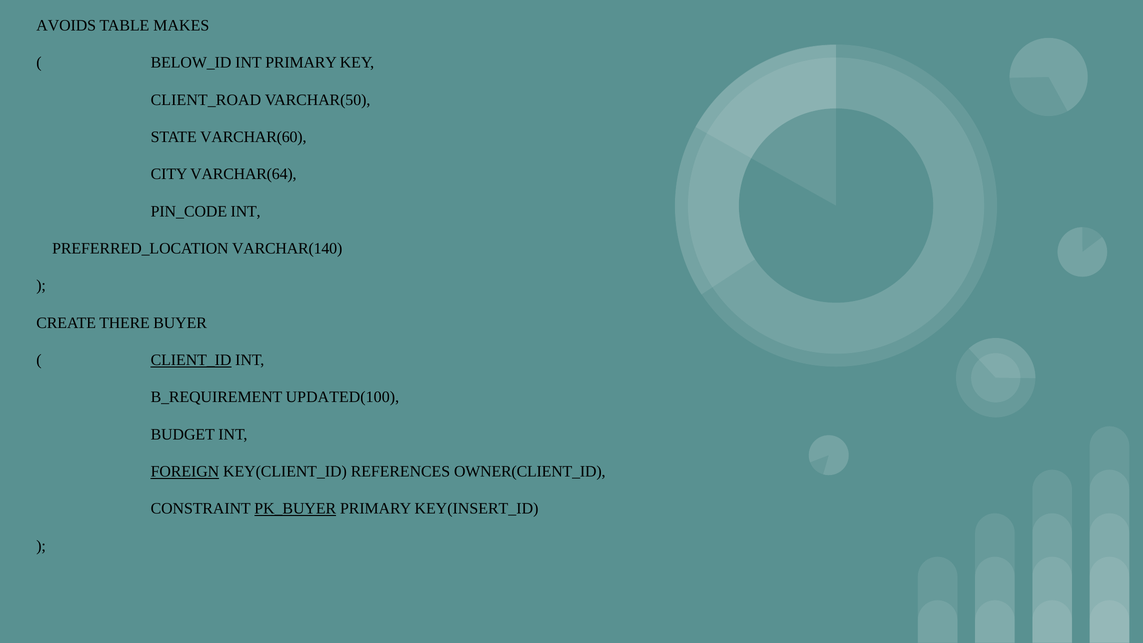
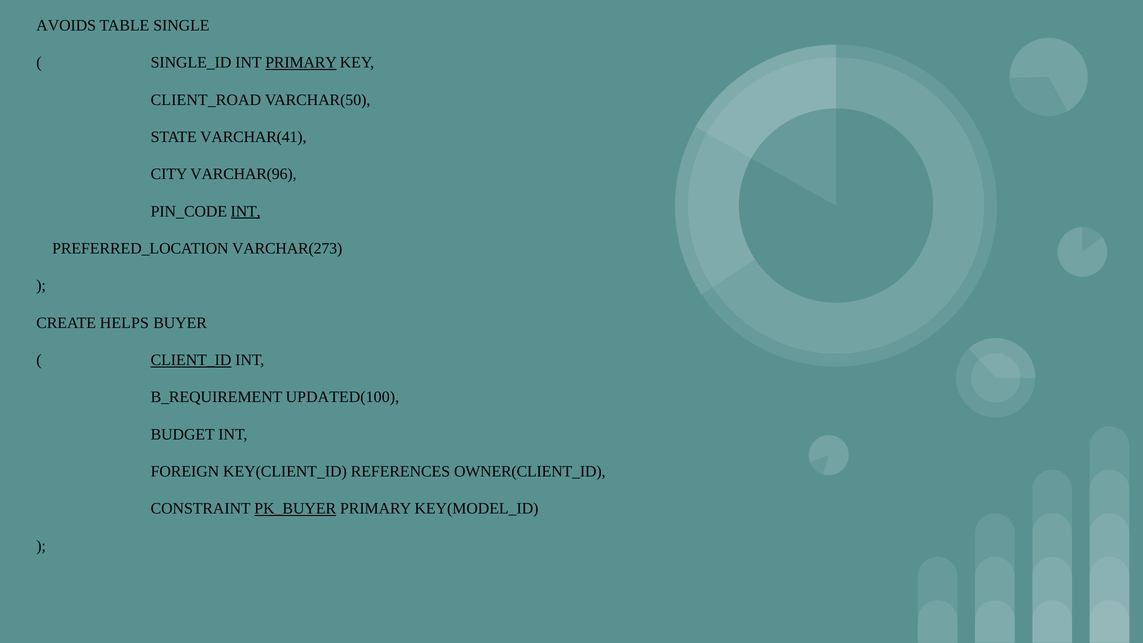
MAKES: MAKES -> SINGLE (181, 25)
BELOW_ID: BELOW_ID -> SINGLE_ID (191, 63)
PRIMARY underline: none -> present (301, 63)
VARCHAR(60: VARCHAR(60 -> VARCHAR(41 (253, 137)
VARCHAR(64: VARCHAR(64 -> VARCHAR(96 (243, 174)
INT underline: none -> present (246, 211)
VARCHAR(140: VARCHAR(140 -> VARCHAR(273 (287, 248)
THERE: THERE -> HELPS (124, 323)
FOREIGN underline: present -> none (185, 471)
KEY(INSERT_ID: KEY(INSERT_ID -> KEY(MODEL_ID (477, 509)
